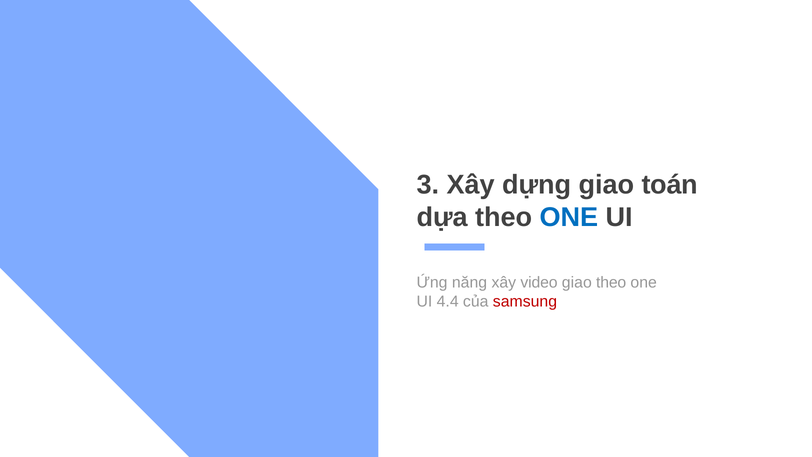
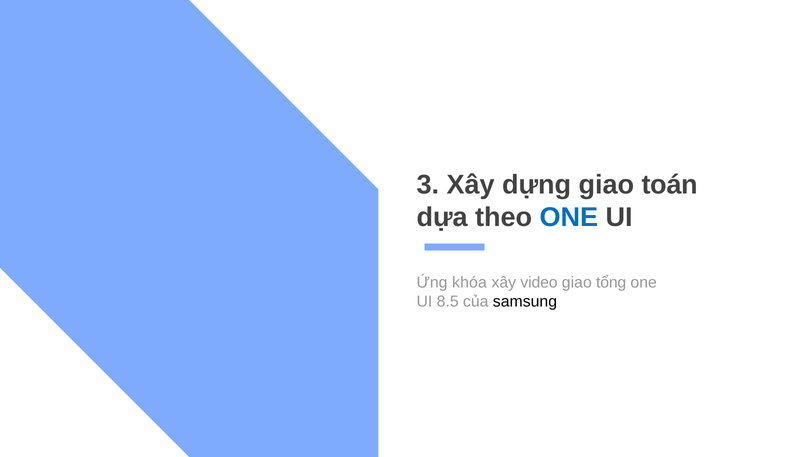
năng: năng -> khóa (469, 282)
giao theo: theo -> tổng (611, 282)
4.4: 4.4 -> 8.5 (448, 301)
samsung colour: red -> black (525, 301)
